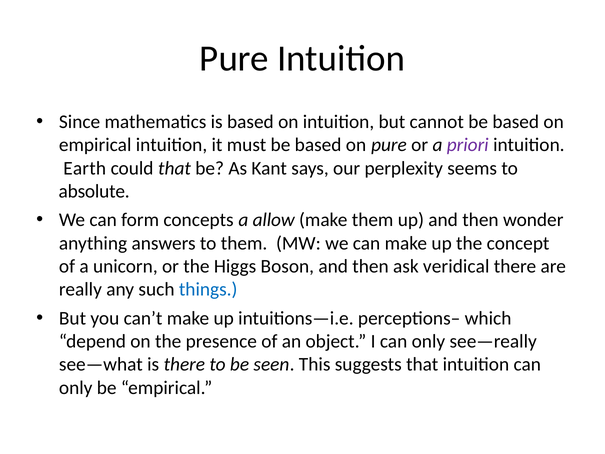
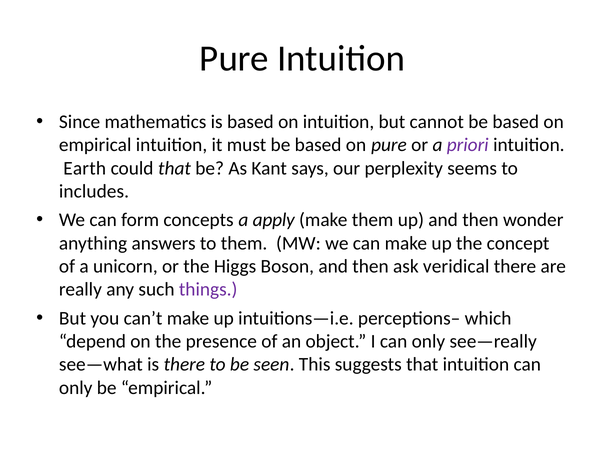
absolute: absolute -> includes (94, 191)
allow: allow -> apply (274, 220)
things colour: blue -> purple (208, 289)
